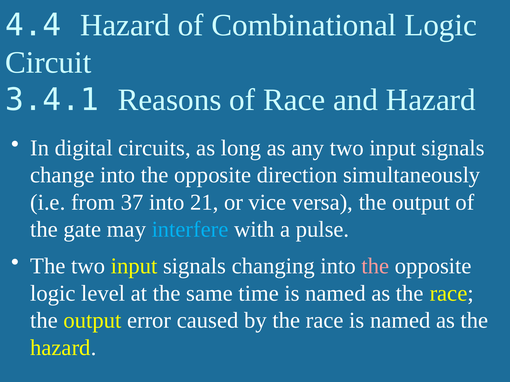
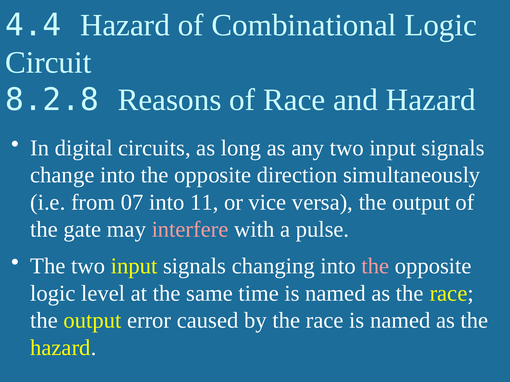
3.4.1: 3.4.1 -> 8.2.8 (52, 100)
37: 37 -> 07 (132, 203)
21: 21 -> 11 (204, 203)
interfere colour: light blue -> pink (190, 230)
